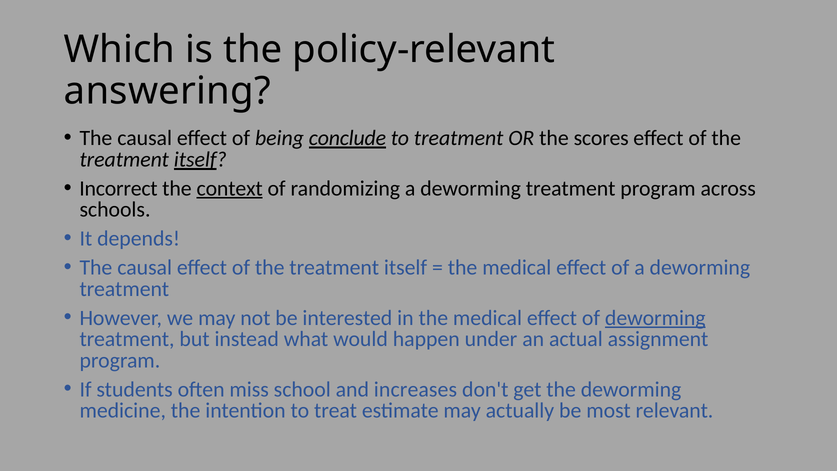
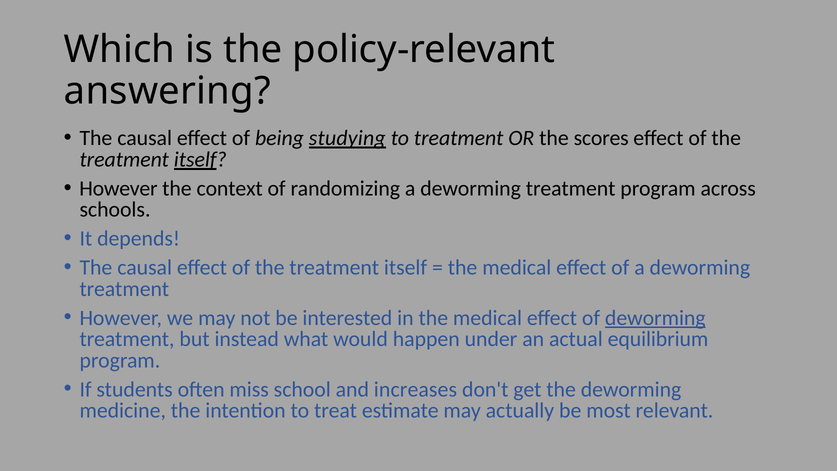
conclude: conclude -> studying (347, 138)
Incorrect: Incorrect -> However (118, 188)
context underline: present -> none (230, 188)
assignment: assignment -> equilibrium (658, 339)
